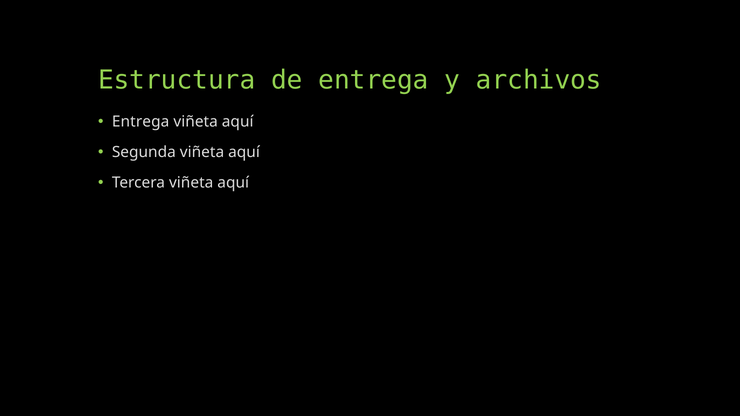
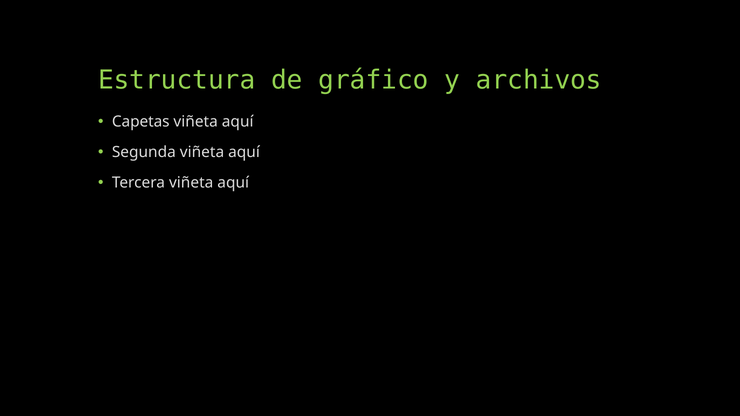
de entrega: entrega -> gráfico (374, 80)
Entrega: Entrega -> Capetas (141, 122)
